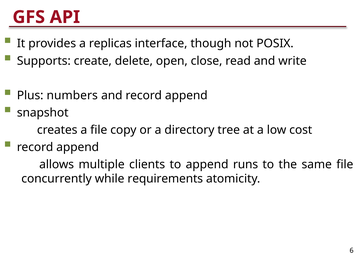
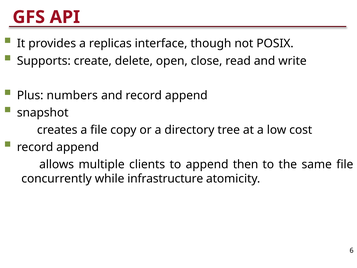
runs: runs -> then (246, 164)
requirements: requirements -> infrastructure (165, 179)
